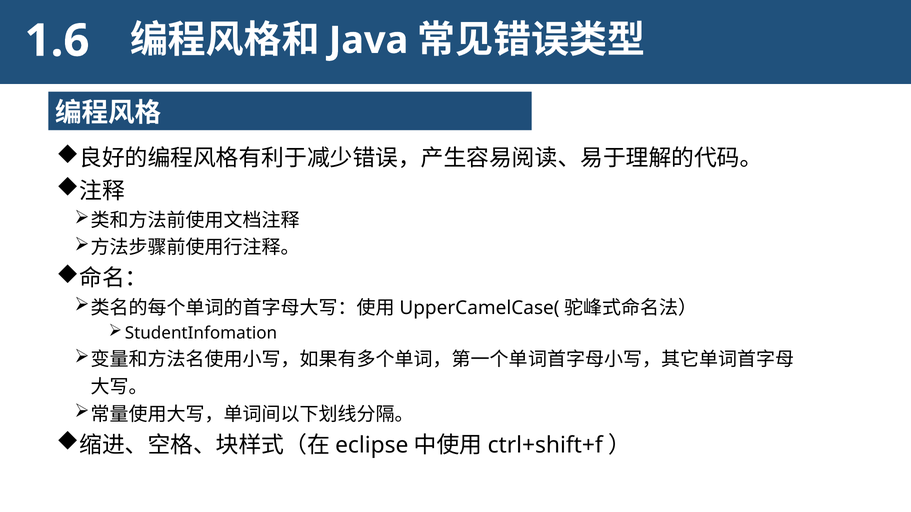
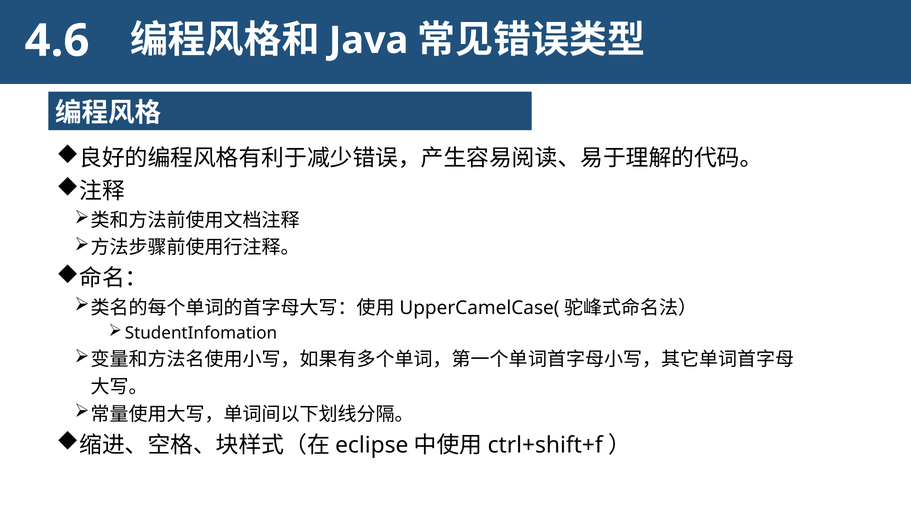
1.6: 1.6 -> 4.6 (57, 41)
